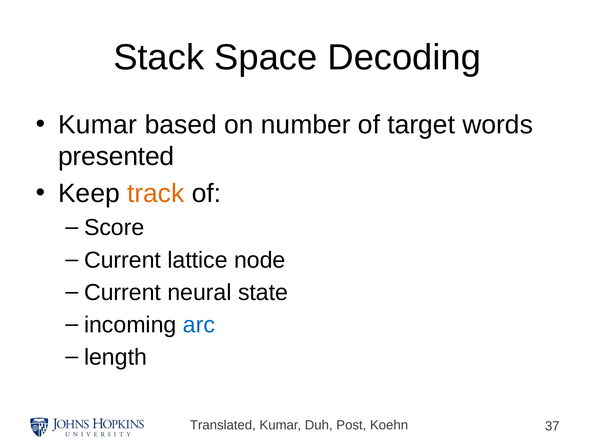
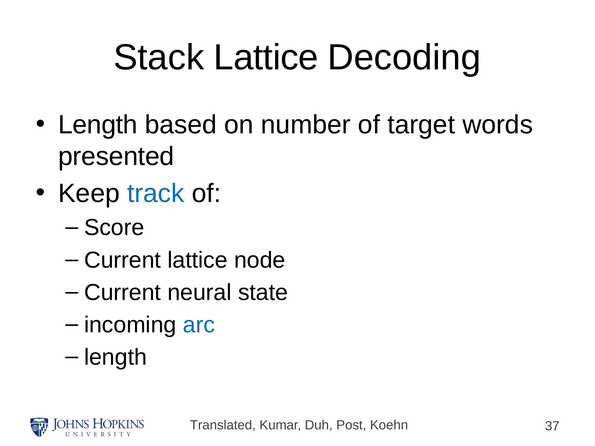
Stack Space: Space -> Lattice (266, 58)
Kumar: Kumar -> Length (98, 125)
track colour: orange -> blue (156, 194)
